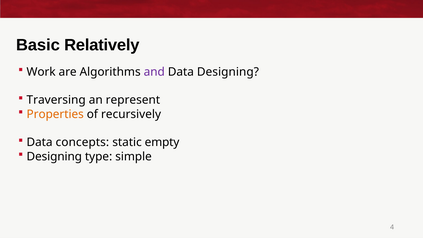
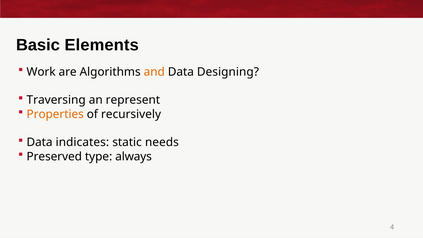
Relatively: Relatively -> Elements (102, 45)
and colour: purple -> orange (154, 72)
concepts: concepts -> indicates (82, 142)
empty: empty -> needs (162, 142)
Designing: Designing -> Preserved (54, 157)
simple: simple -> always (134, 157)
